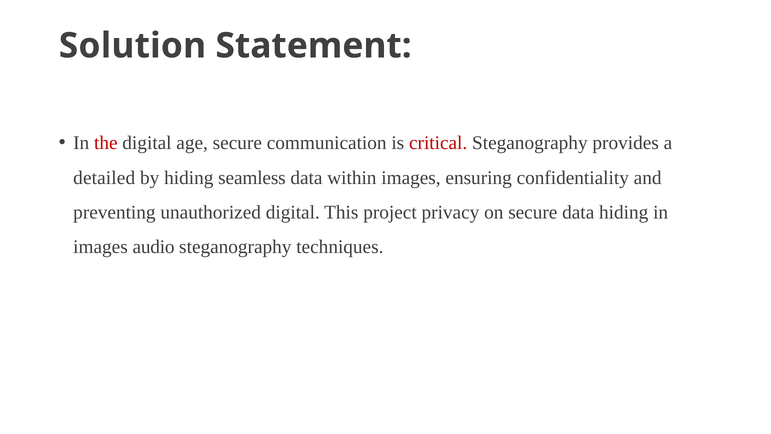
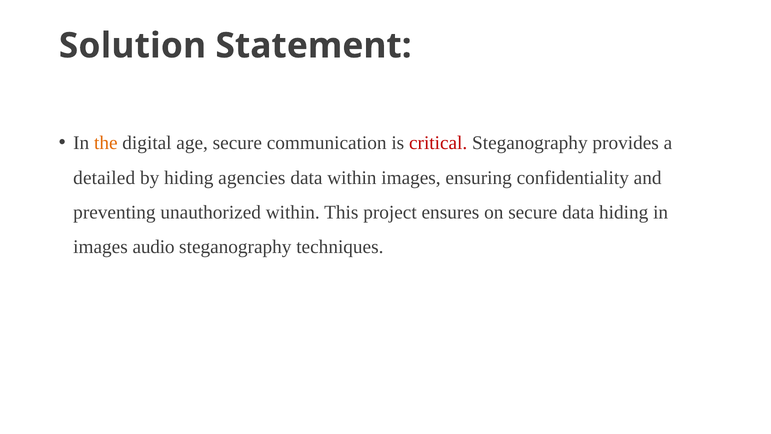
the colour: red -> orange (106, 143)
seamless: seamless -> agencies (252, 178)
unauthorized digital: digital -> within (293, 212)
privacy: privacy -> ensures (450, 212)
